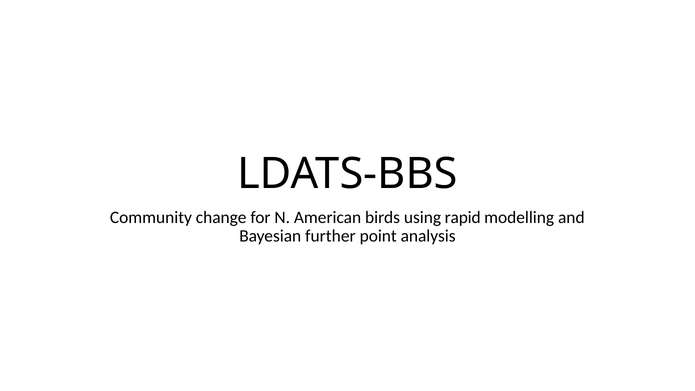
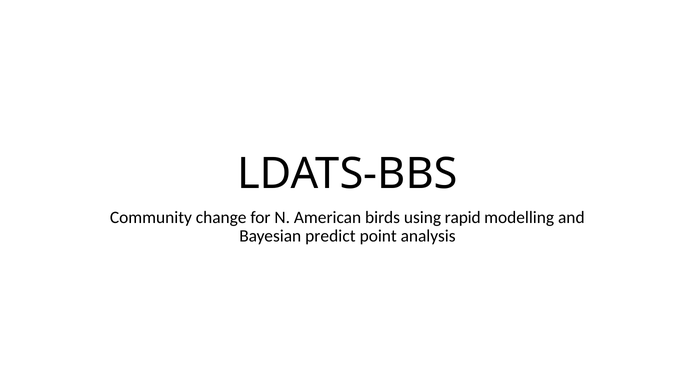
further: further -> predict (330, 236)
